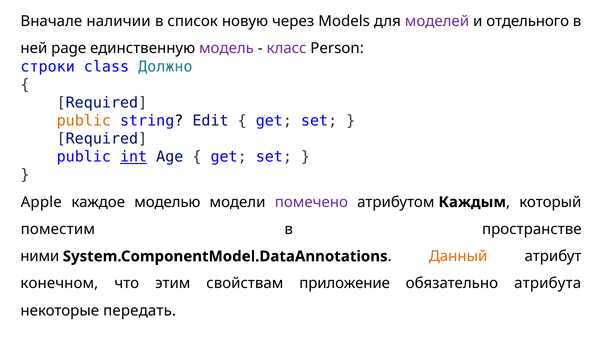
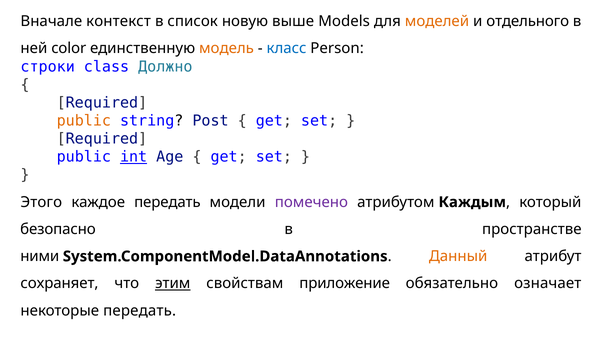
наличии: наличии -> контекст (119, 21)
через: через -> выше (293, 21)
моделей colour: purple -> orange (437, 21)
page: page -> color (69, 48)
модель colour: purple -> orange (226, 48)
класс colour: purple -> blue (287, 48)
Edit: Edit -> Post (211, 121)
Apple: Apple -> Этого (41, 202)
каждое моделью: моделью -> передать (167, 202)
поместим: поместим -> безопасно (58, 229)
конечном: конечном -> сохраняет (59, 283)
этим underline: none -> present (173, 283)
атрибута: атрибута -> означает (548, 283)
